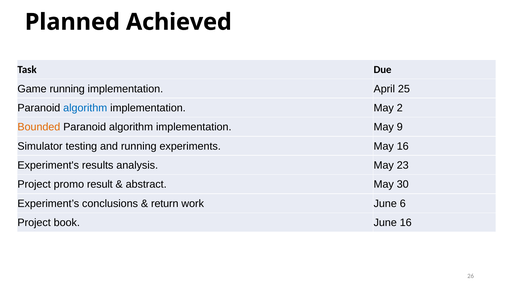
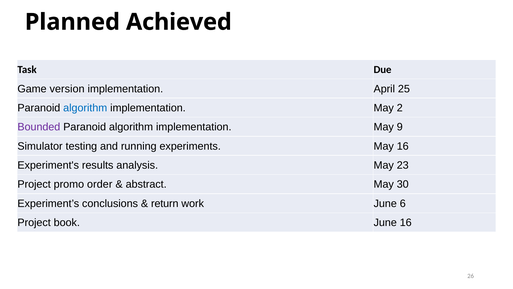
Game running: running -> version (67, 89)
Bounded colour: orange -> purple (39, 127)
result: result -> order (100, 184)
